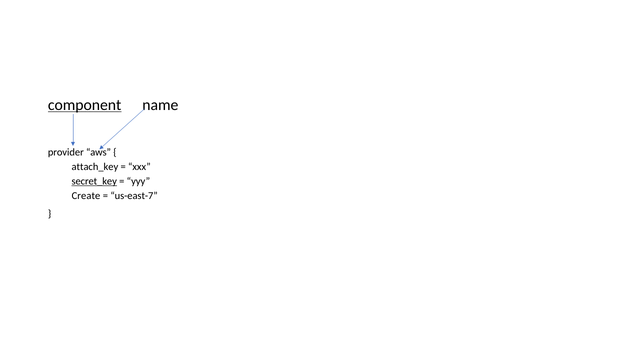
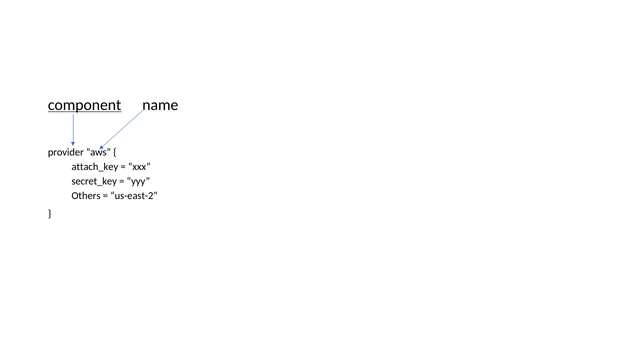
secret_key underline: present -> none (94, 181)
Create: Create -> Others (86, 196)
us-east-7: us-east-7 -> us-east-2 (134, 196)
